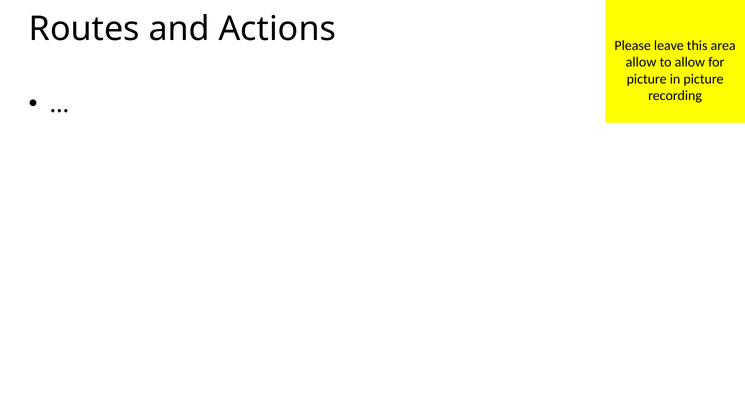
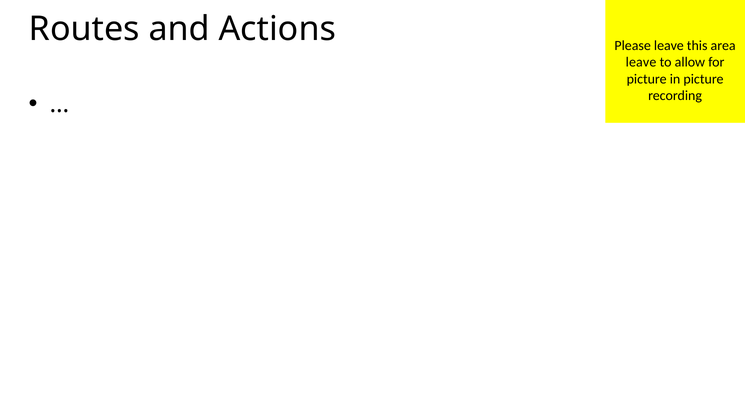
allow: allow -> leave (641, 62)
